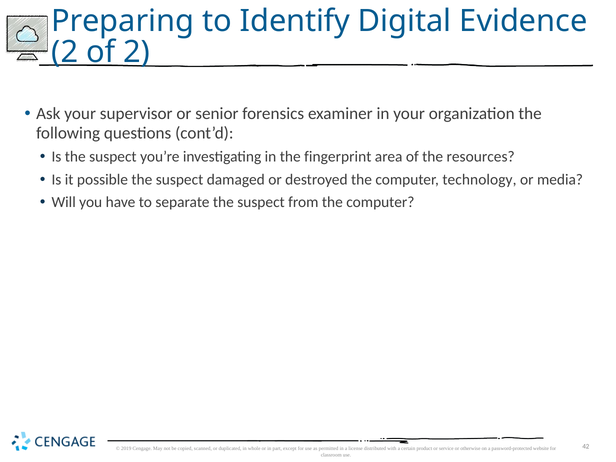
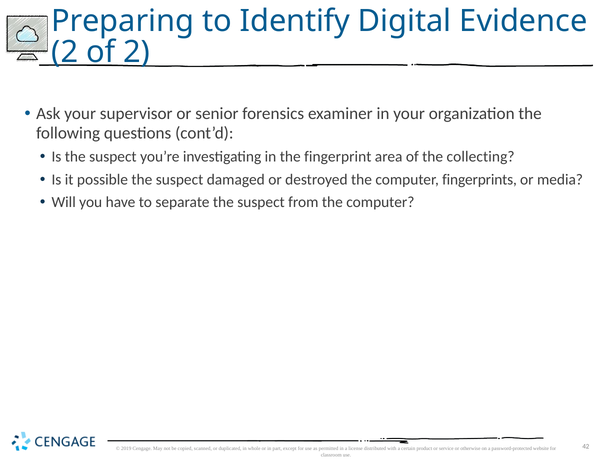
resources: resources -> collecting (481, 157)
technology: technology -> fingerprints (480, 179)
